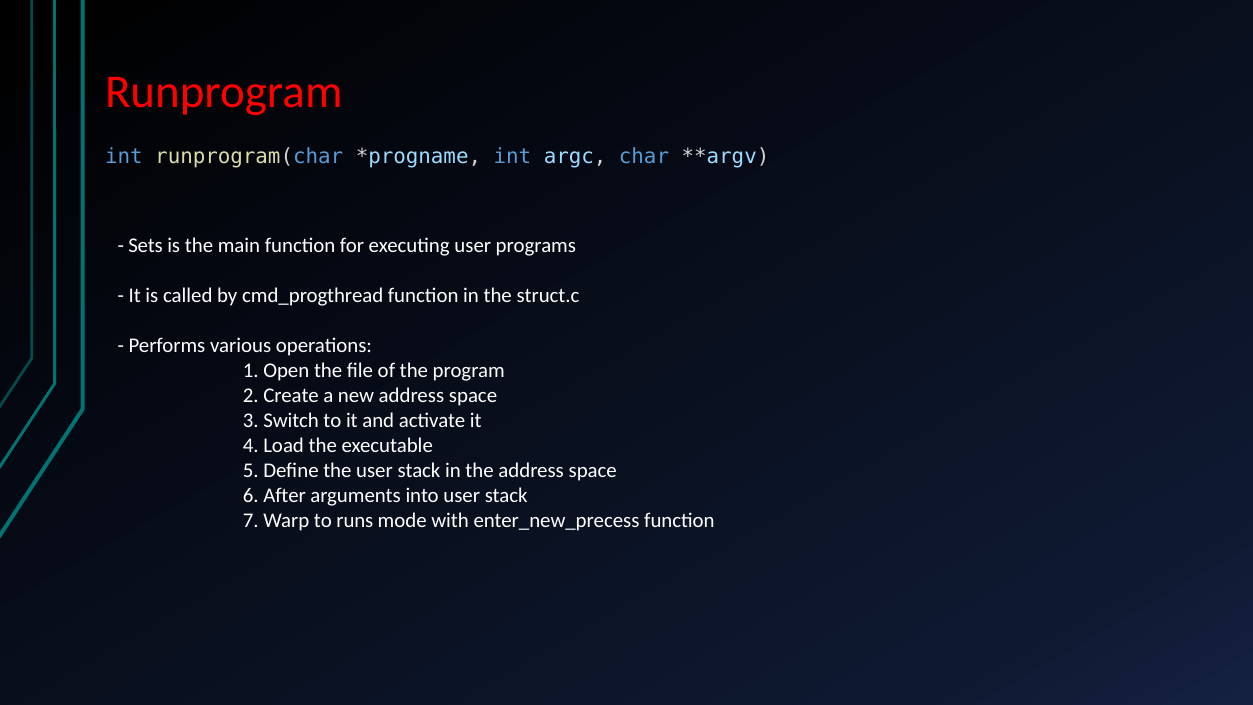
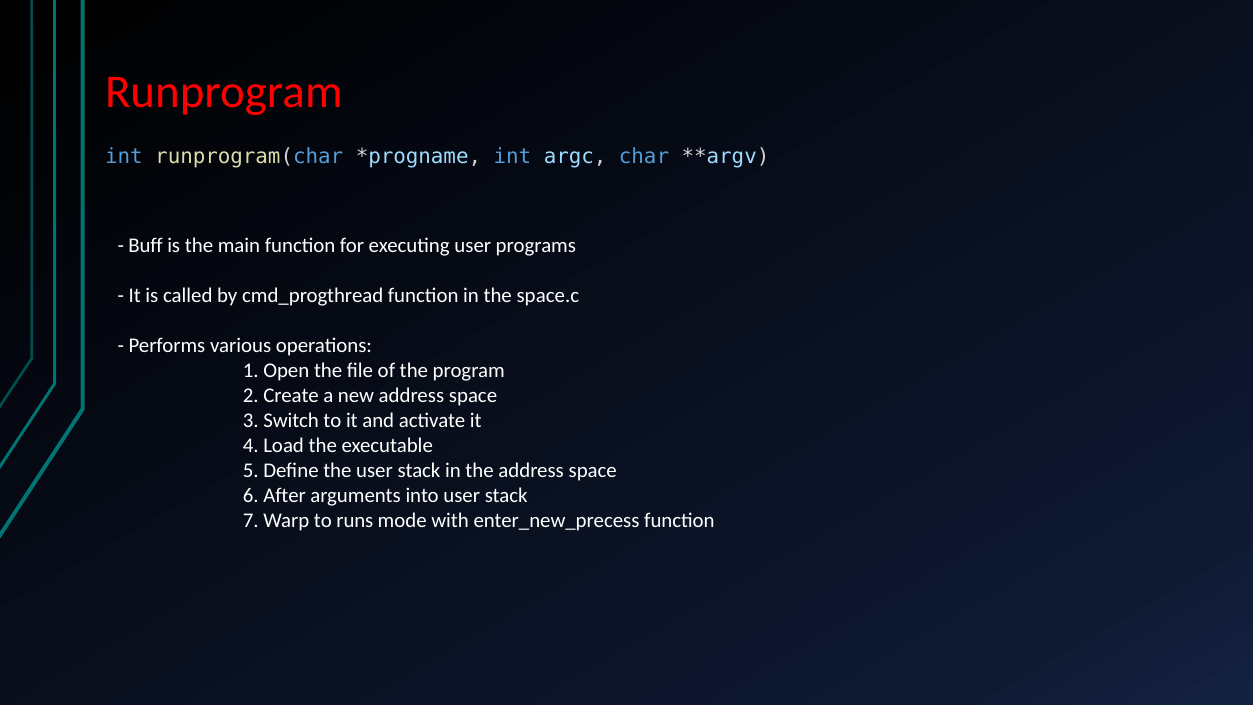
Sets: Sets -> Buff (146, 245)
struct.c: struct.c -> space.c (548, 295)
